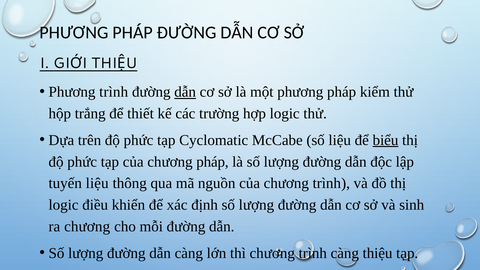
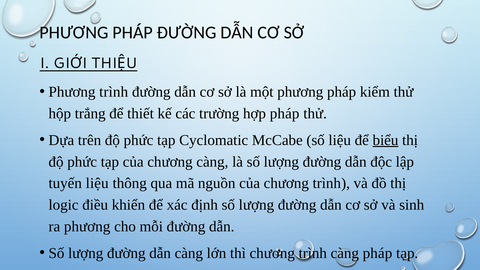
dẫn underline: present -> none (185, 92)
hợp logic: logic -> pháp (285, 114)
chương pháp: pháp -> càng (212, 162)
ra chương: chương -> phương (87, 227)
càng thiệu: thiệu -> pháp (377, 253)
